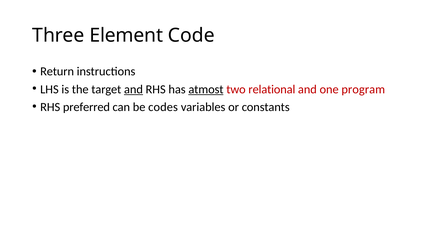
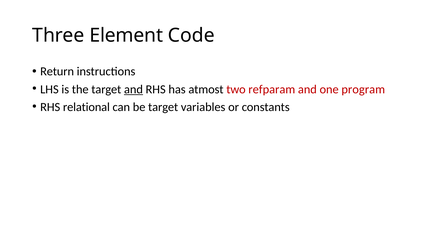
atmost underline: present -> none (206, 89)
relational: relational -> refparam (272, 89)
preferred: preferred -> relational (86, 107)
be codes: codes -> target (163, 107)
